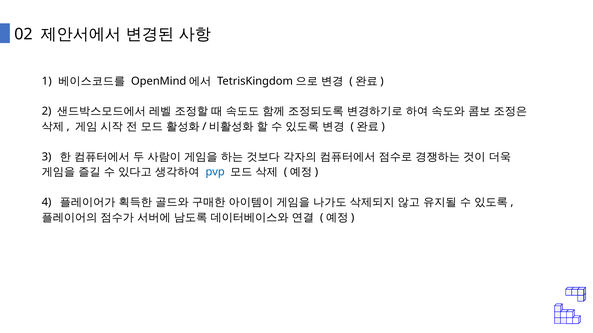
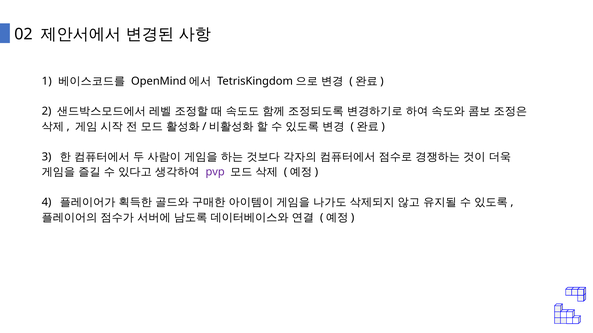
pvp colour: blue -> purple (215, 172)
